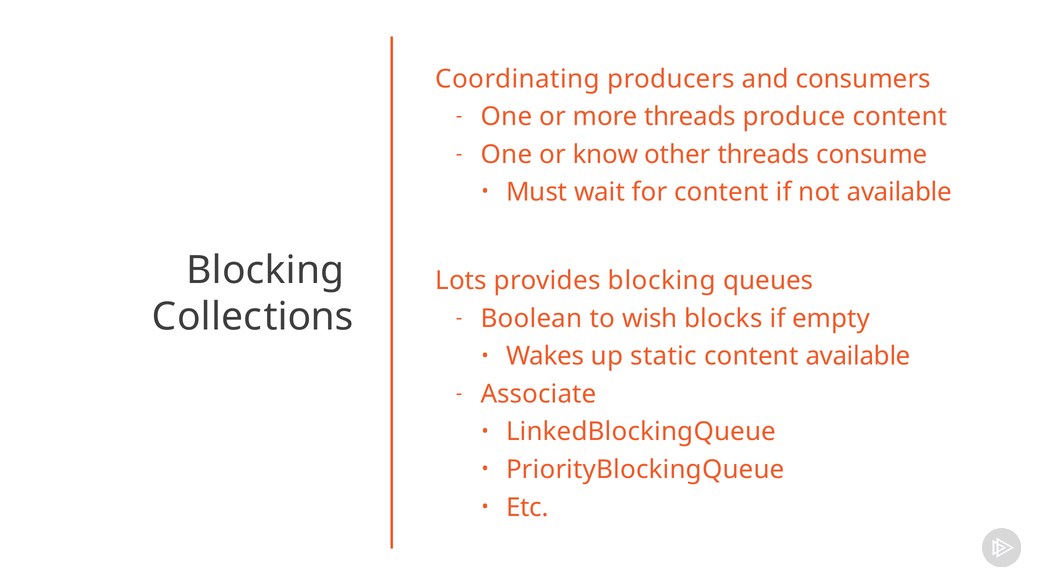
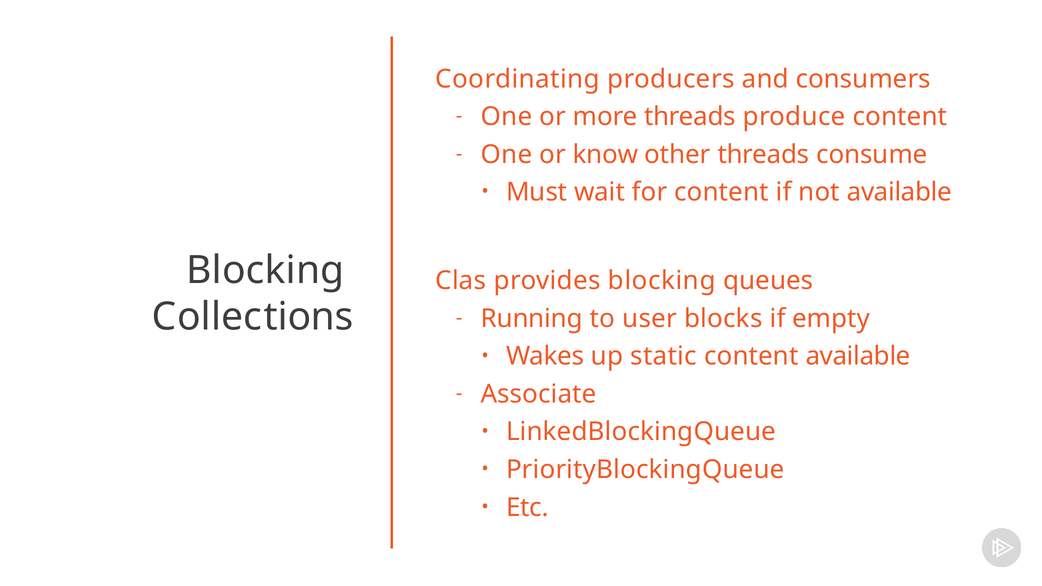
Lots: Lots -> Clas (461, 281)
Boolean: Boolean -> Running (532, 319)
wish: wish -> user (650, 319)
